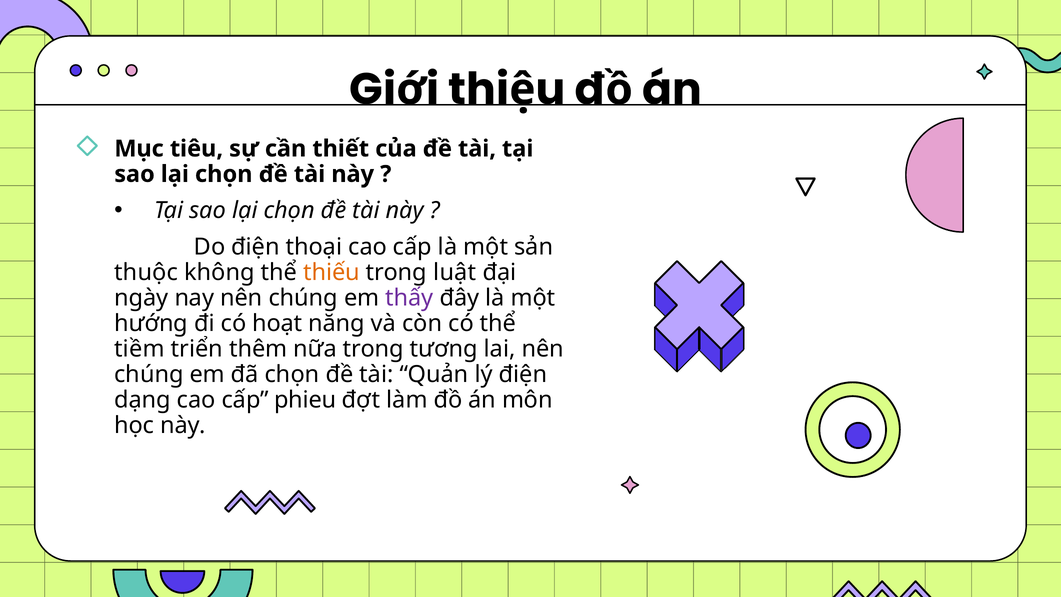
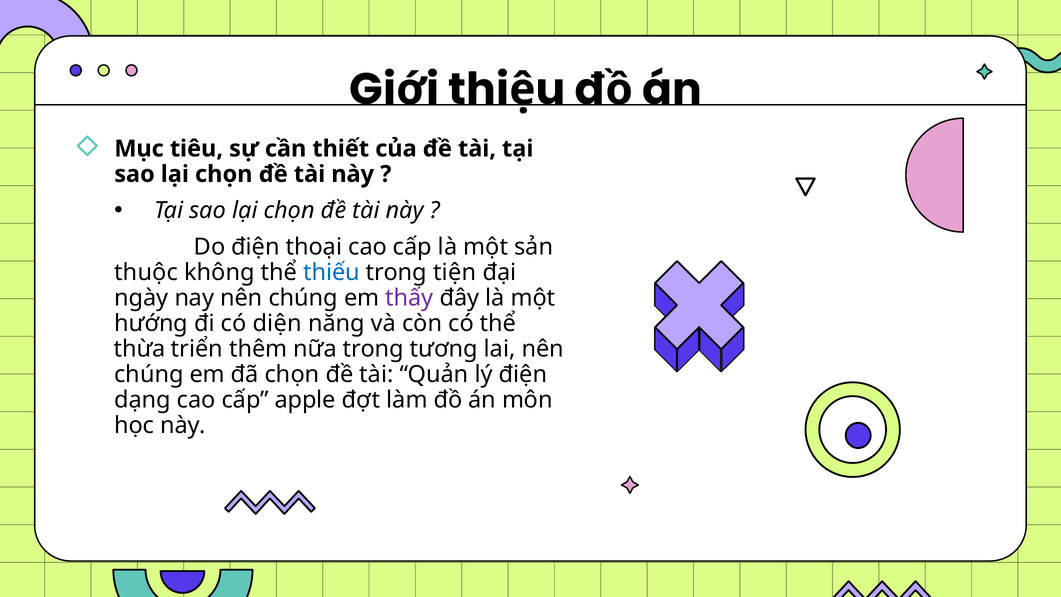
thiếu colour: orange -> blue (331, 273)
luật: luật -> tiện (455, 273)
hoạt: hoạt -> diện (277, 323)
tiềm: tiềm -> thừa (140, 349)
phieu: phieu -> apple (305, 400)
